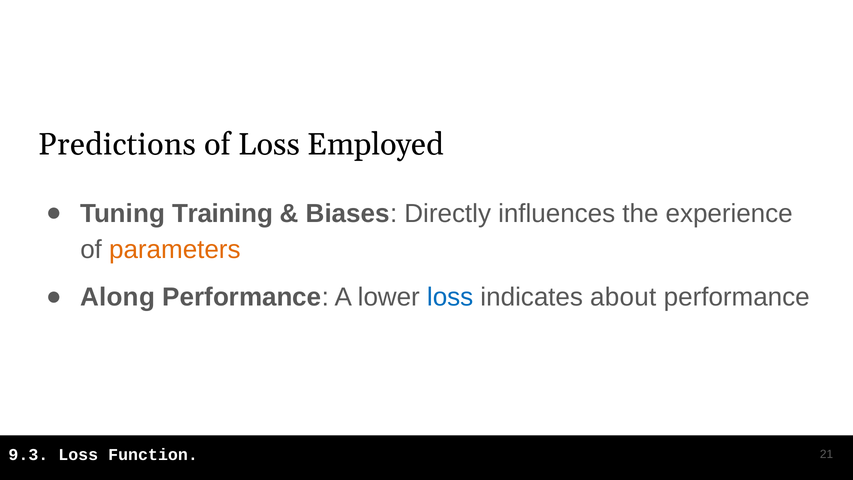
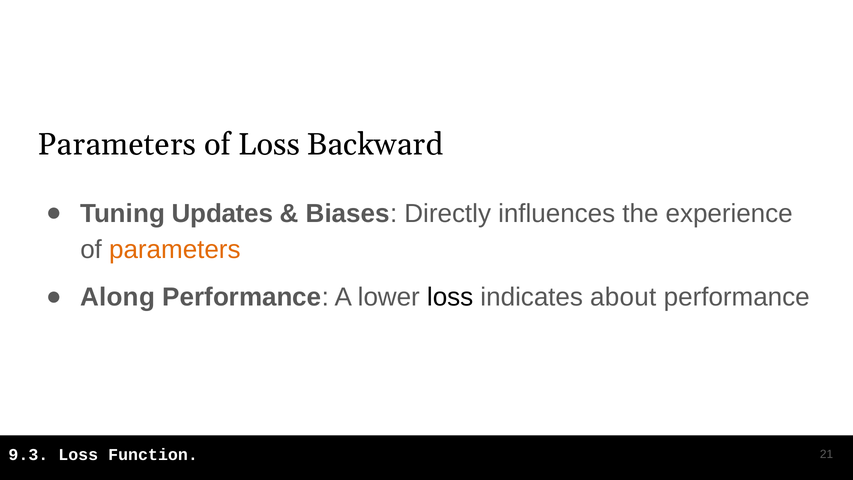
Predictions: Predictions -> Parameters (117, 144)
Employed: Employed -> Backward (375, 144)
Training: Training -> Updates (223, 214)
loss colour: blue -> black (450, 297)
